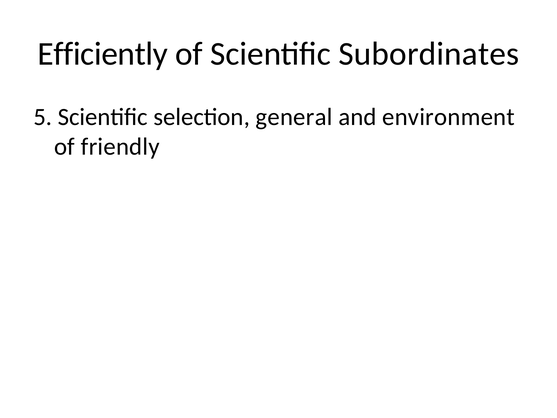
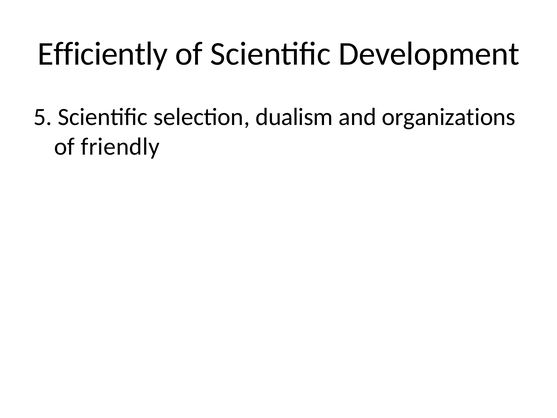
Subordinates: Subordinates -> Development (429, 54)
general: general -> dualism (294, 117)
environment: environment -> organizations (449, 117)
